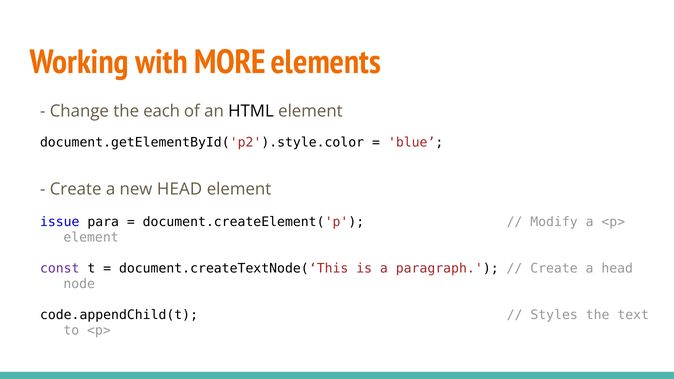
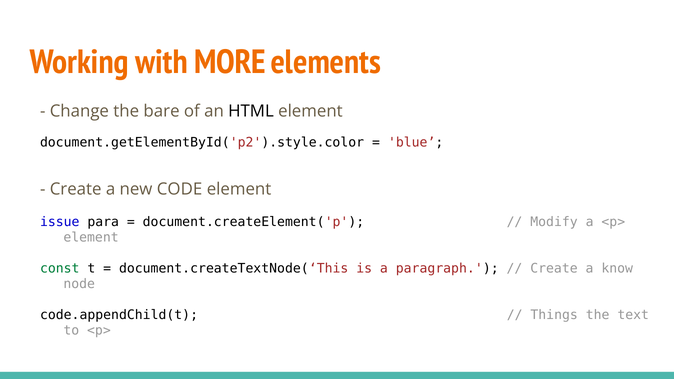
each: each -> bare (162, 111)
new HEAD: HEAD -> CODE (180, 189)
const colour: purple -> green (60, 268)
a head: head -> know (617, 268)
Styles: Styles -> Things (554, 315)
